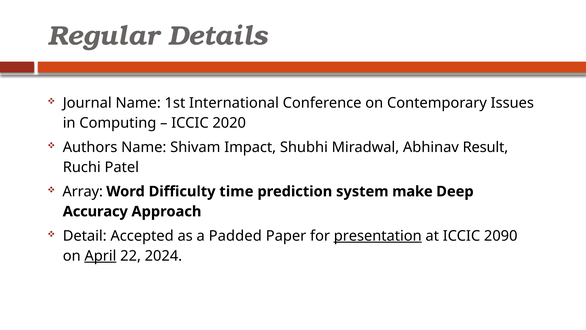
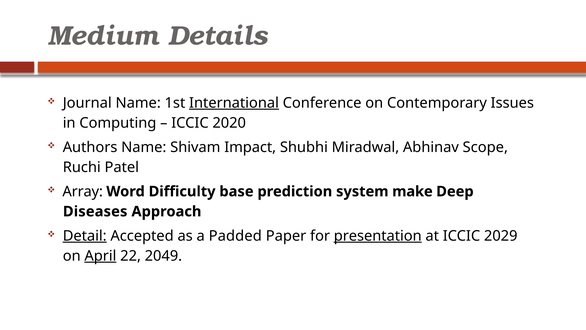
Regular: Regular -> Medium (103, 36)
International underline: none -> present (234, 103)
Result: Result -> Scope (485, 147)
time: time -> base (236, 191)
Accuracy: Accuracy -> Diseases (95, 211)
Detail underline: none -> present (85, 236)
2090: 2090 -> 2029 (501, 236)
2024: 2024 -> 2049 (163, 256)
